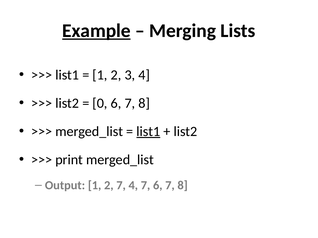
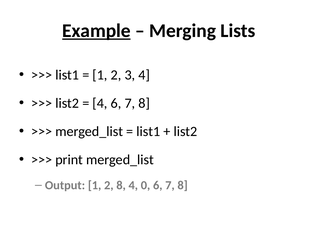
0: 0 -> 4 (100, 103)
list1 underline: present -> none (148, 132)
2 7: 7 -> 8 (121, 186)
4 7: 7 -> 0 (146, 186)
